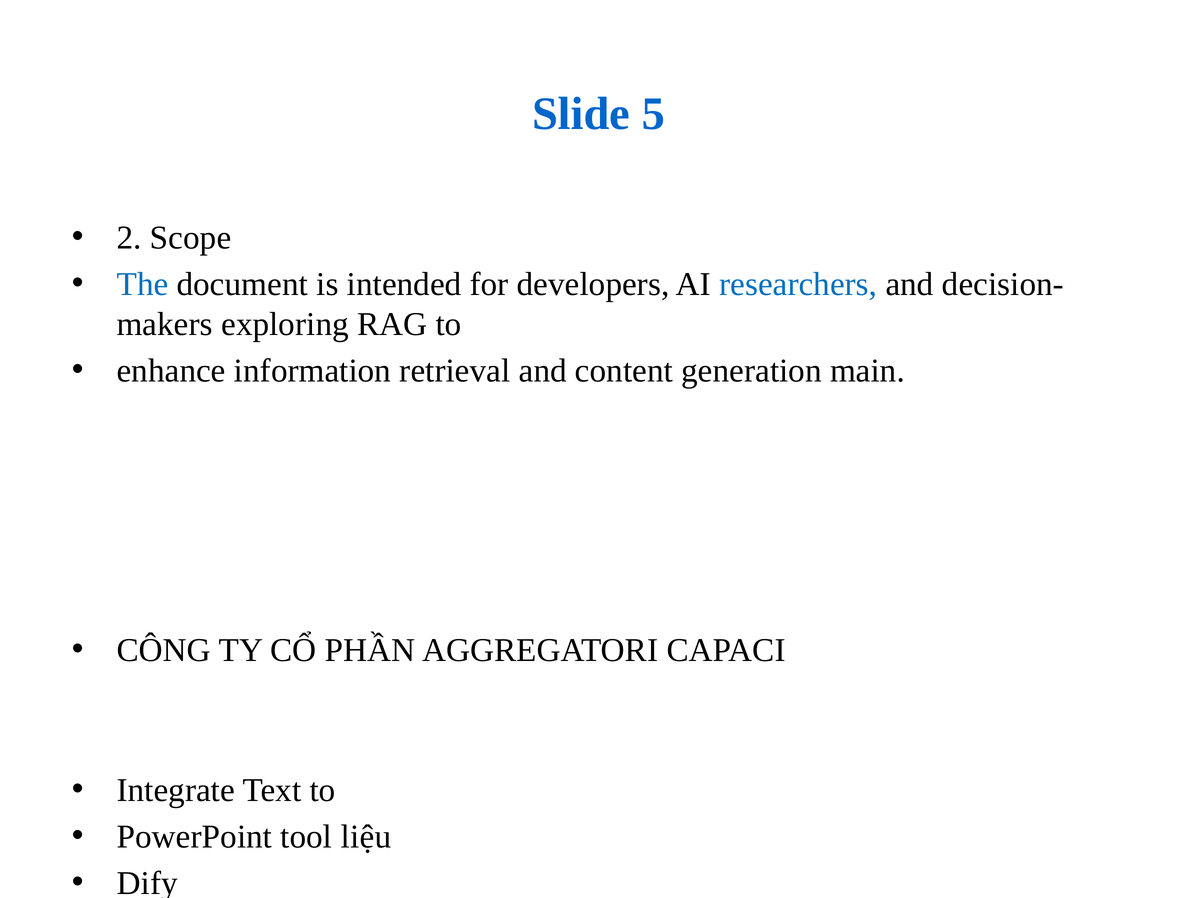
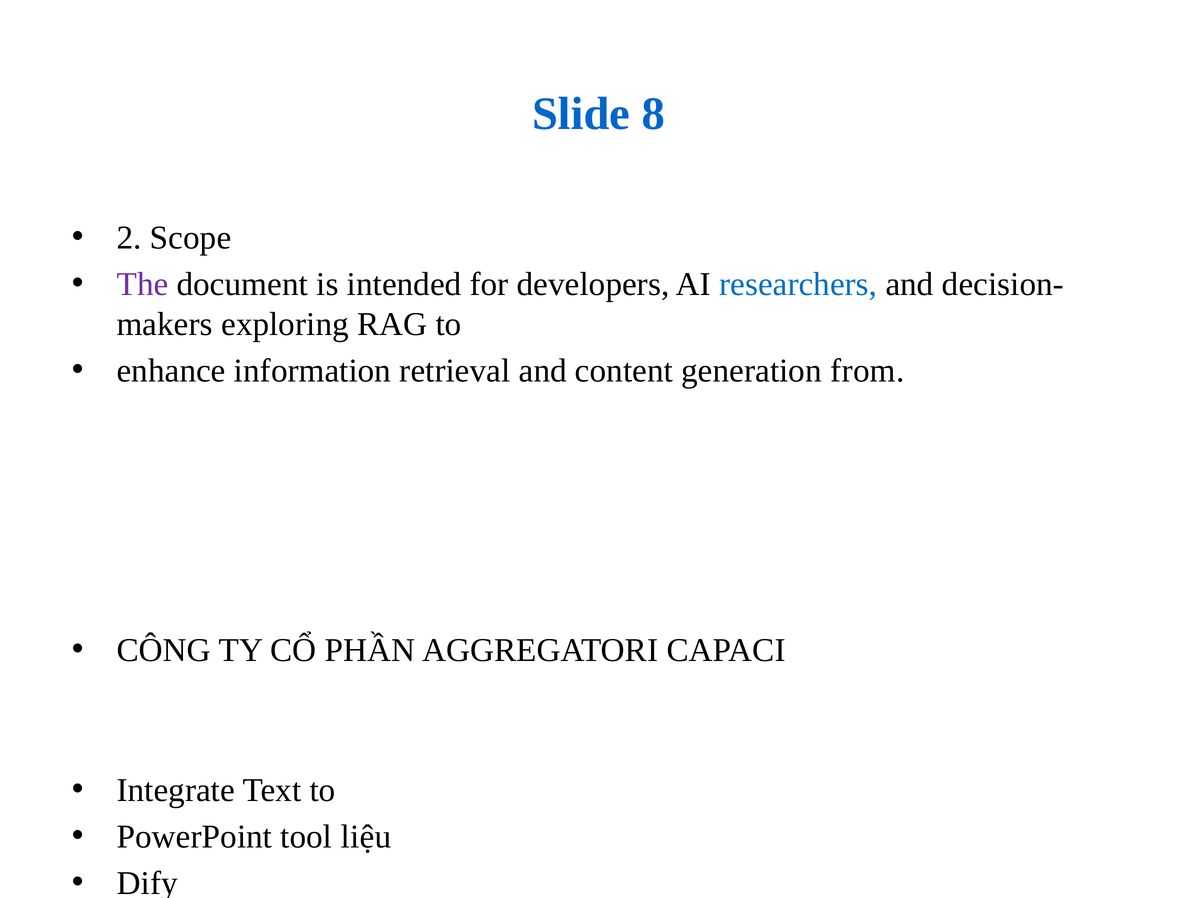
5: 5 -> 8 (653, 114)
The colour: blue -> purple (143, 284)
main: main -> from (867, 371)
